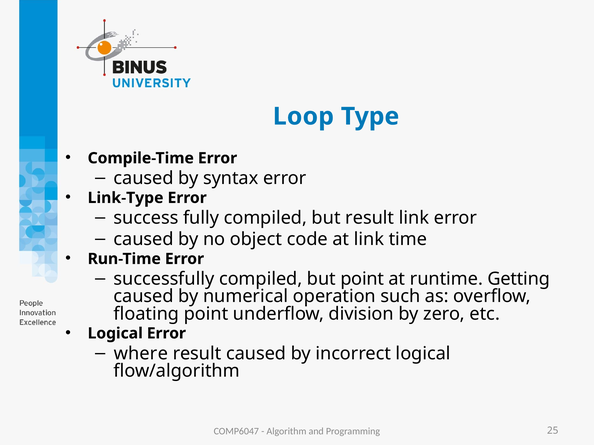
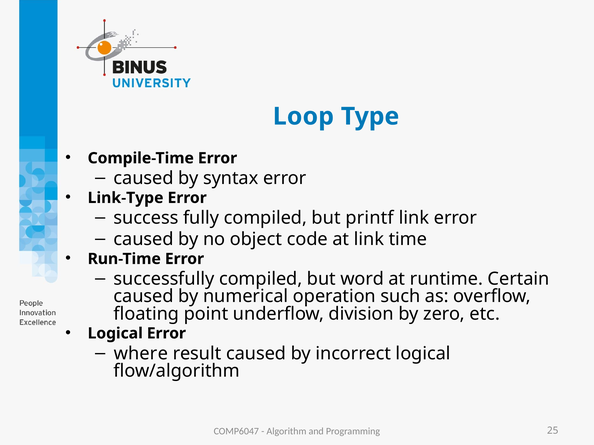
but result: result -> printf (370, 218)
but point: point -> word (362, 279)
Getting: Getting -> Certain (519, 279)
